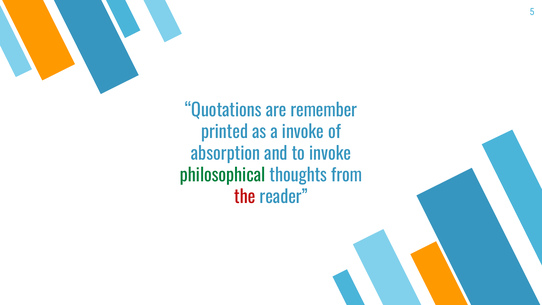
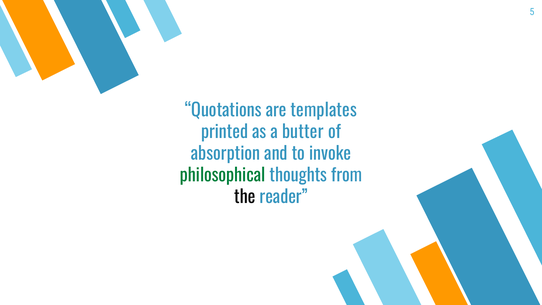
remember: remember -> templates (324, 110)
a invoke: invoke -> butter (303, 132)
the colour: red -> black (245, 197)
